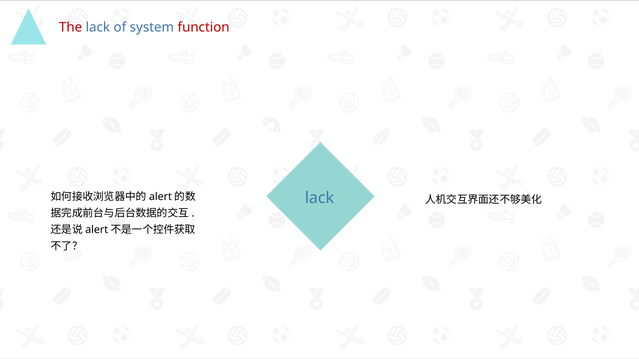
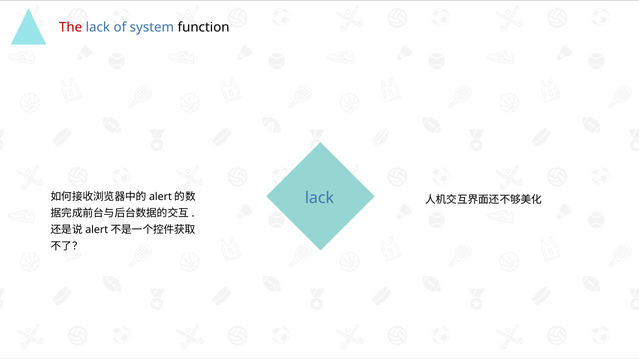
function colour: red -> black (204, 27)
